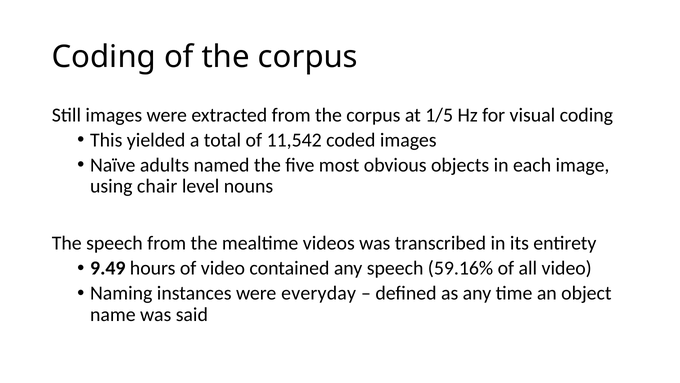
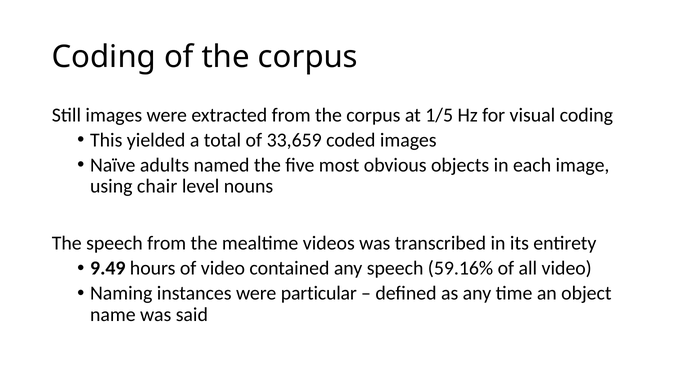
11,542: 11,542 -> 33,659 (294, 140)
everyday: everyday -> particular (319, 293)
